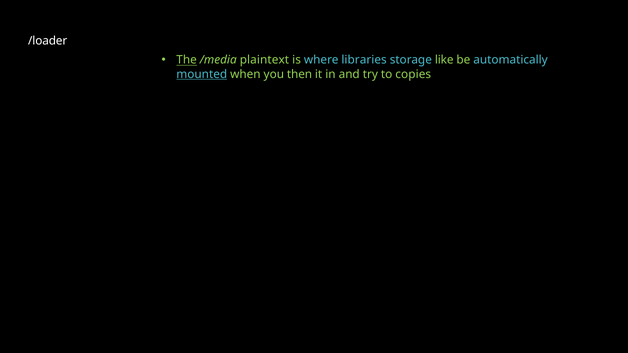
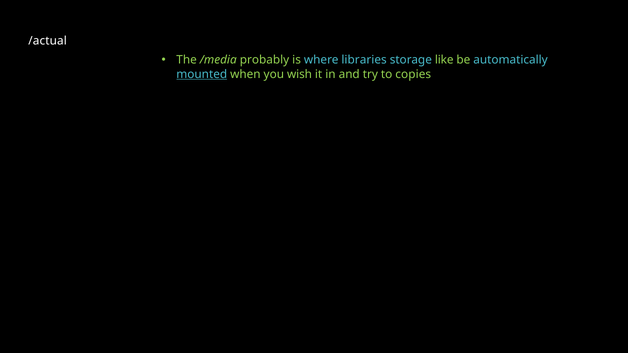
/loader: /loader -> /actual (48, 41)
The underline: present -> none (187, 60)
plaintext: plaintext -> probably (264, 60)
then: then -> wish (300, 74)
